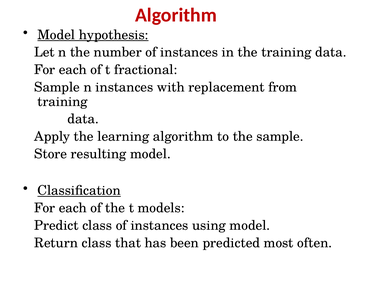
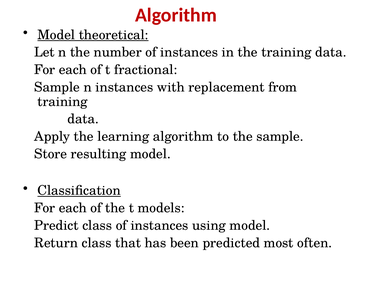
hypothesis: hypothesis -> theoretical (114, 35)
